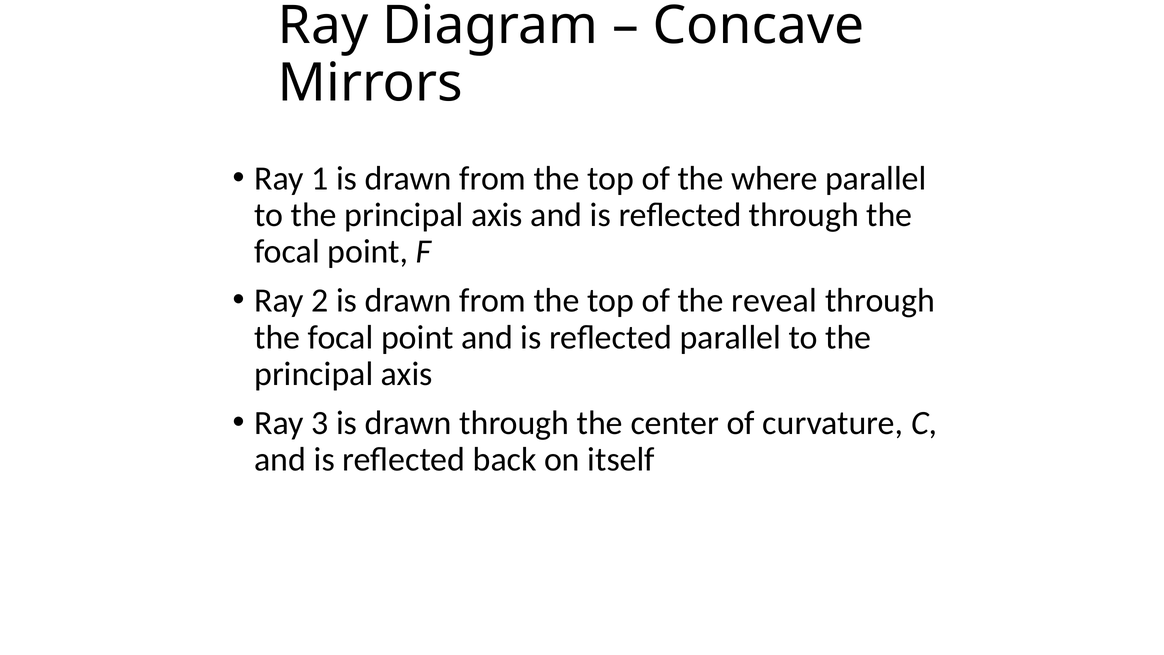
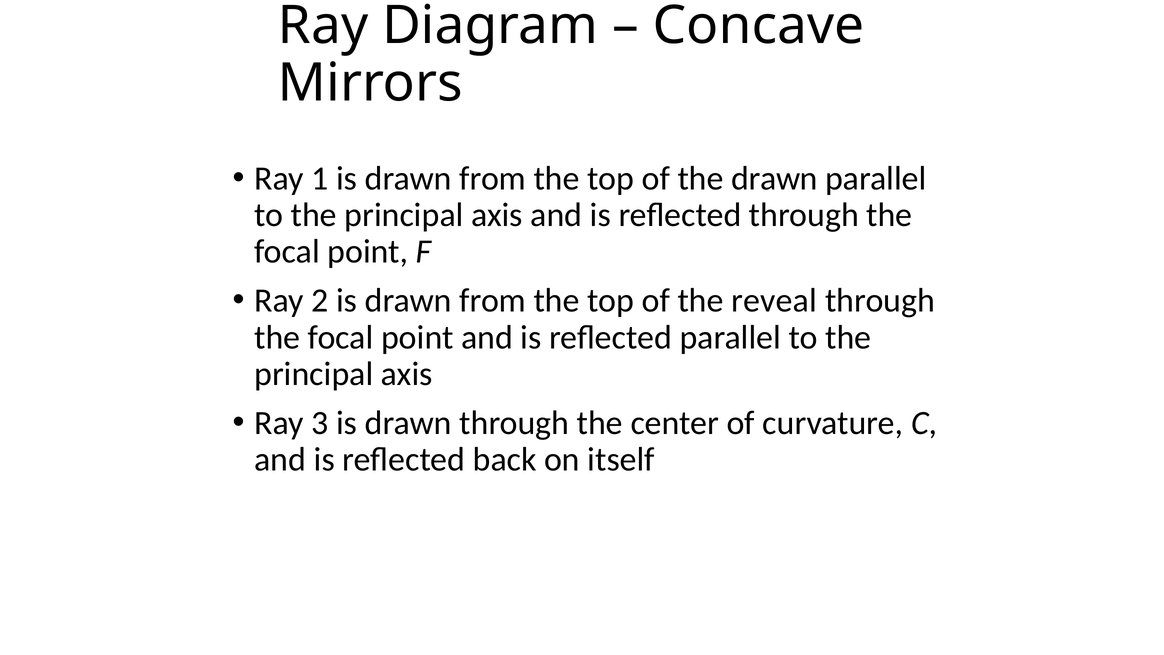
the where: where -> drawn (774, 178)
